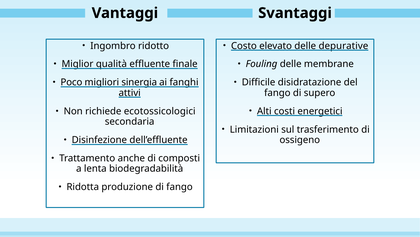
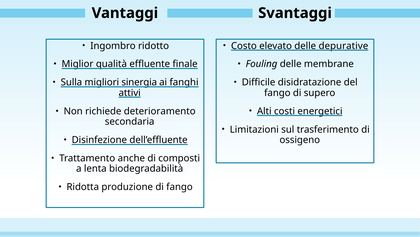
Poco: Poco -> Sulla (71, 82)
ecotossicologici: ecotossicologici -> deterioramento (160, 111)
